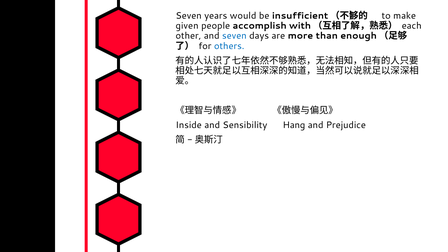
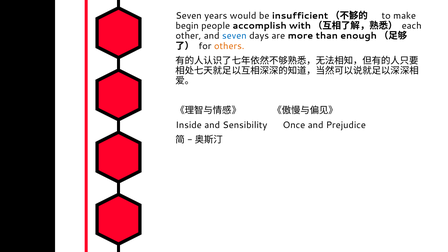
given: given -> begin (187, 26)
others colour: blue -> orange (229, 46)
Hang: Hang -> Once (294, 125)
